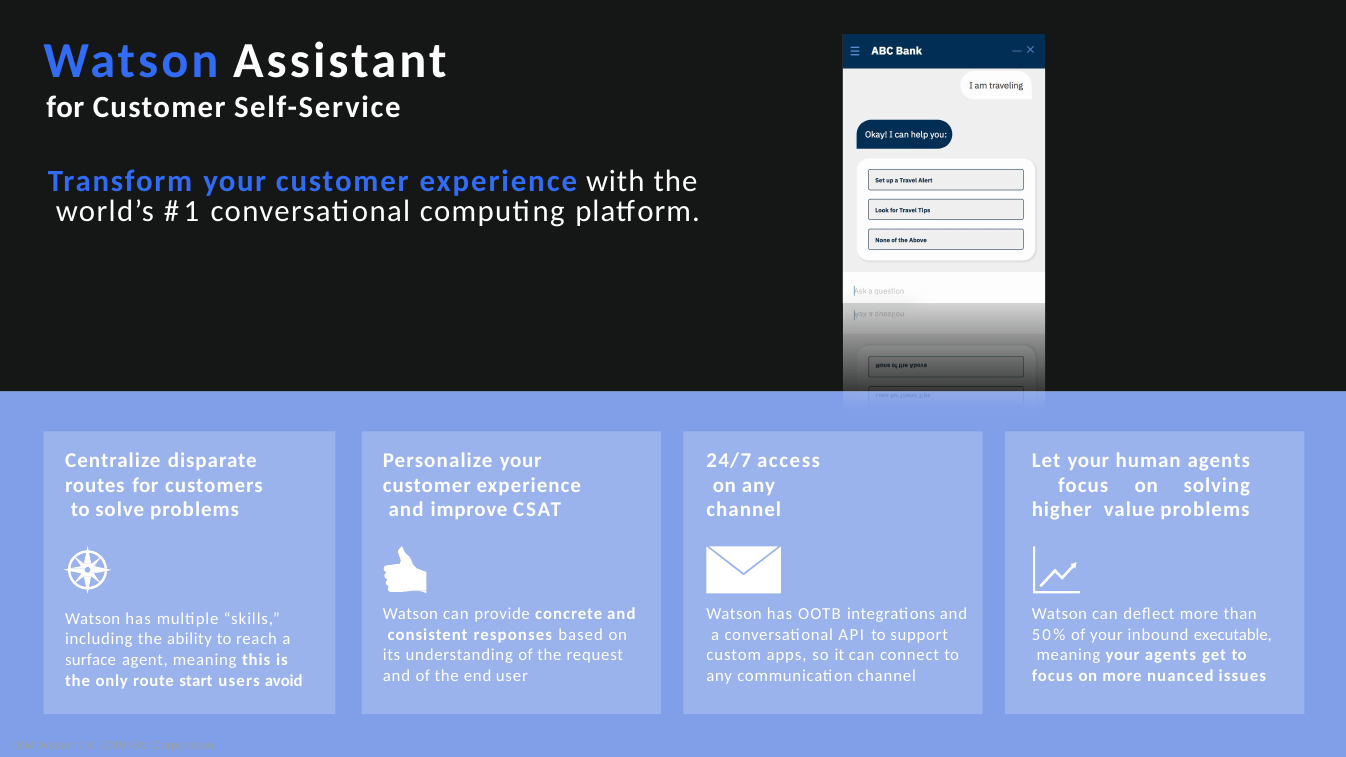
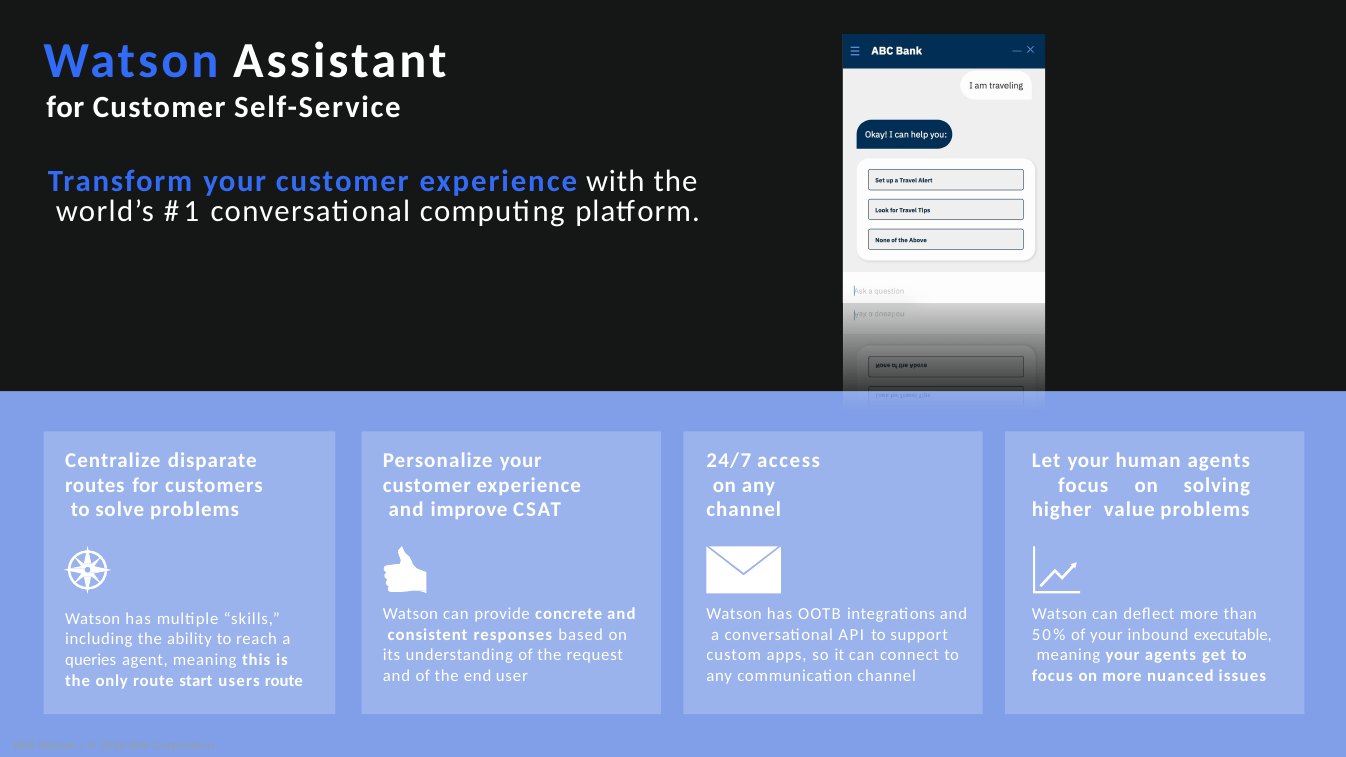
surface: surface -> queries (91, 660)
users avoid: avoid -> route (284, 681)
